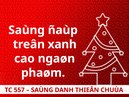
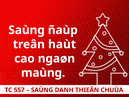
xanh: xanh -> haùt (62, 44)
phaøm: phaøm -> maùng (43, 73)
